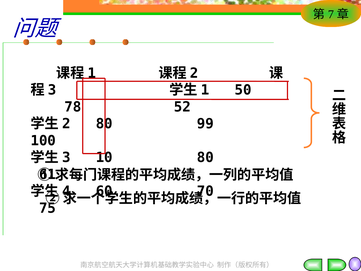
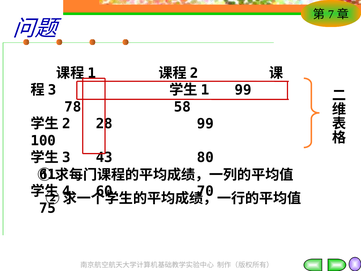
50: 50 -> 99 (243, 90)
52: 52 -> 58 (182, 107)
80: 80 -> 28 (104, 124)
10: 10 -> 43 (104, 157)
